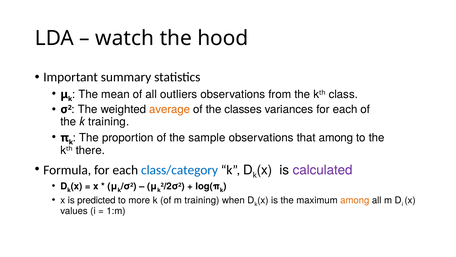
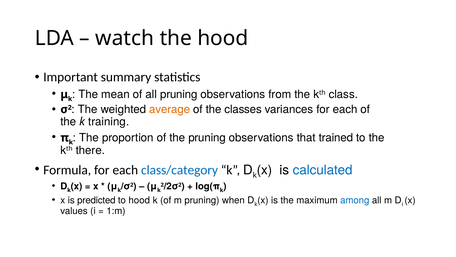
all outliers: outliers -> pruning (179, 94)
the sample: sample -> pruning (207, 138)
that among: among -> trained (336, 138)
calculated colour: purple -> blue (323, 170)
to more: more -> hood (139, 200)
m training: training -> pruning (202, 200)
among colour: orange -> blue (355, 200)
